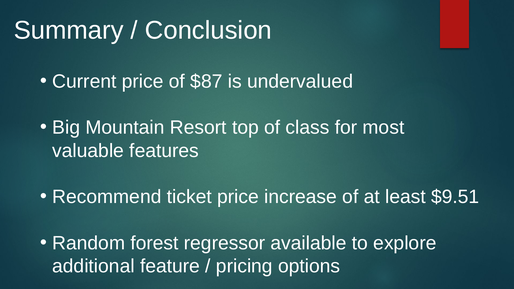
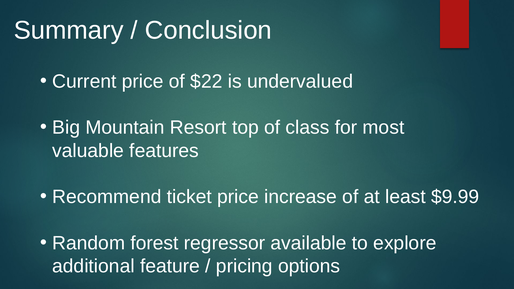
$87: $87 -> $22 (206, 81)
$9.51: $9.51 -> $9.99 (455, 197)
